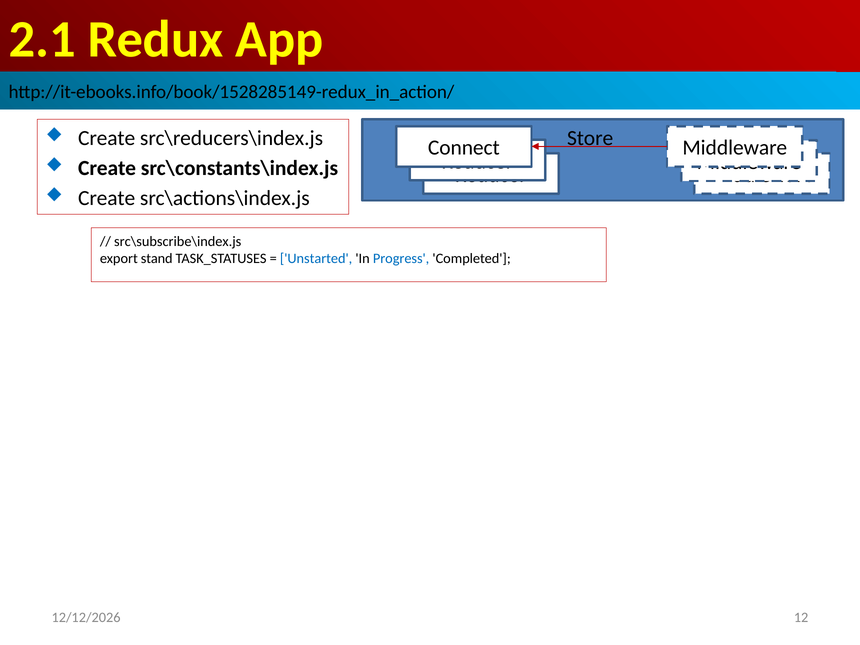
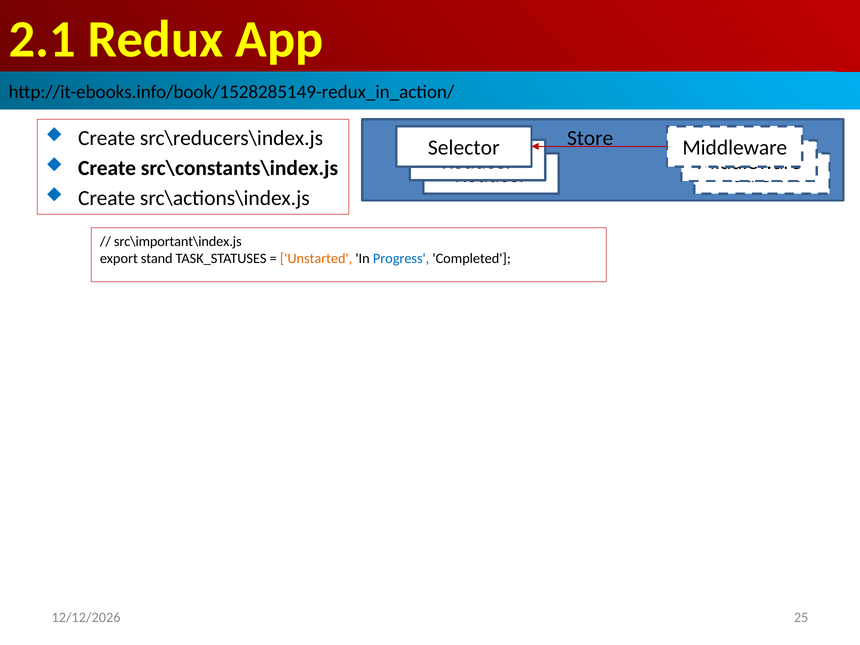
Connect: Connect -> Selector (464, 148)
src\subscribe\index.js: src\subscribe\index.js -> src\important\index.js (178, 242)
Unstarted colour: blue -> orange (316, 259)
12: 12 -> 25 (801, 618)
